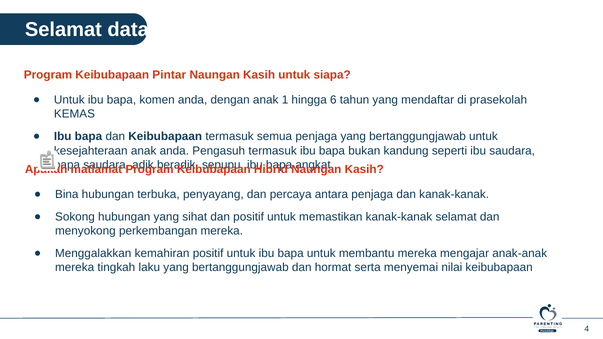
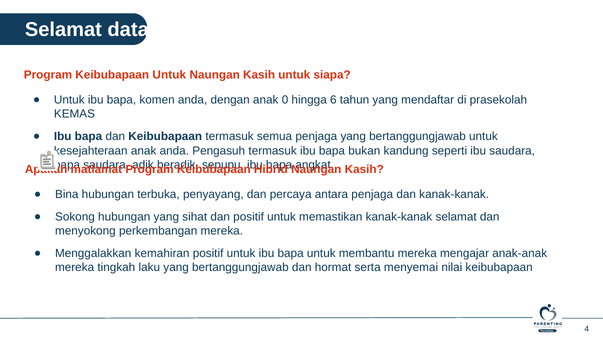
Keibubapaan Pintar: Pintar -> Untuk (169, 75)
1: 1 -> 0 (285, 100)
